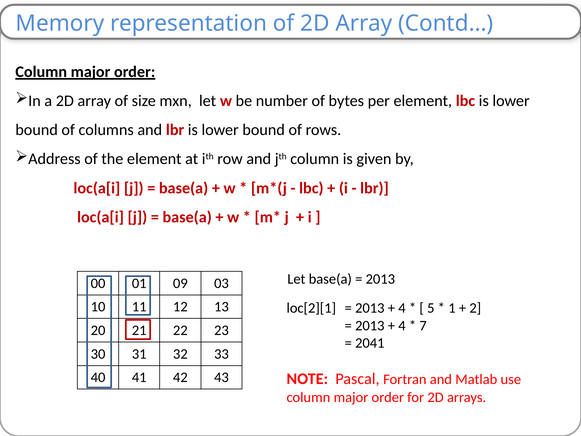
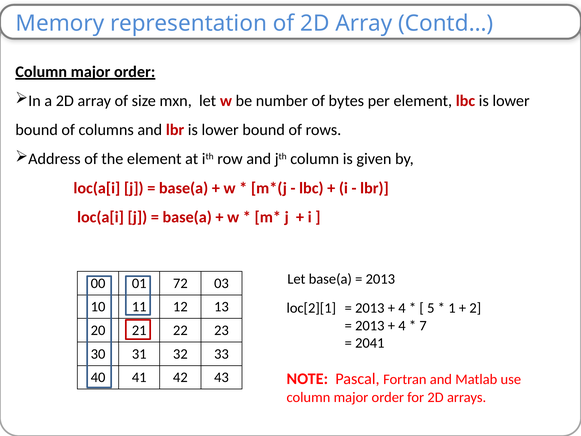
09: 09 -> 72 (180, 283)
